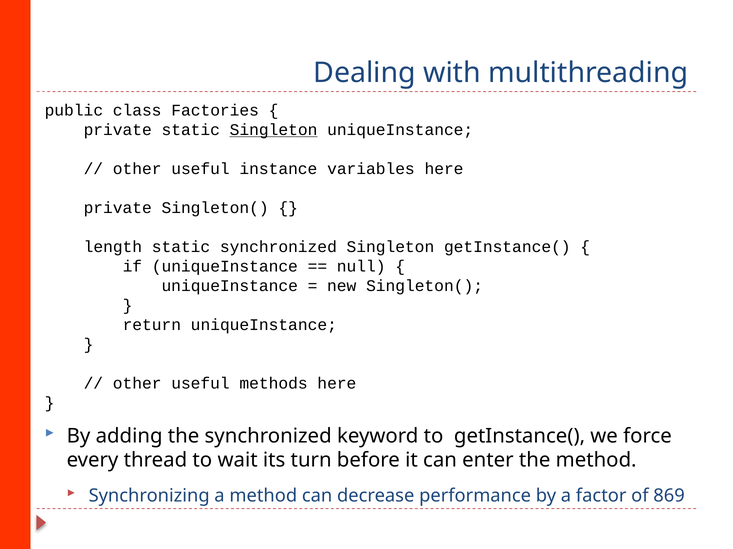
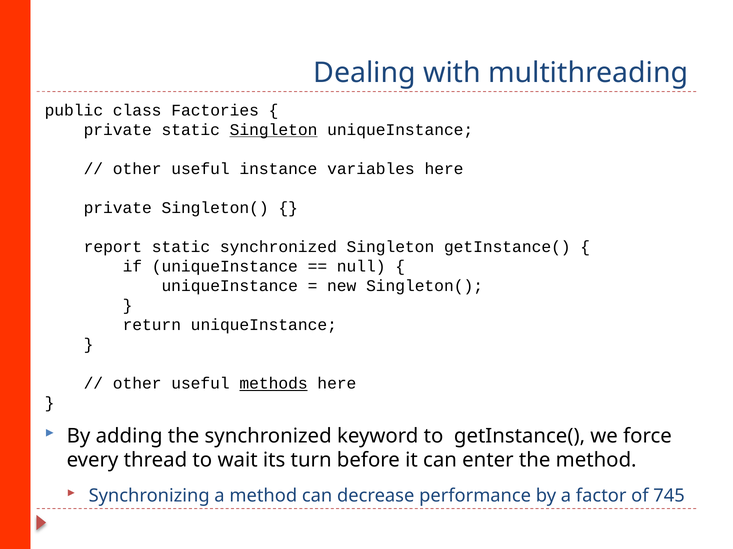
length: length -> report (113, 247)
methods underline: none -> present (274, 384)
869: 869 -> 745 (669, 496)
